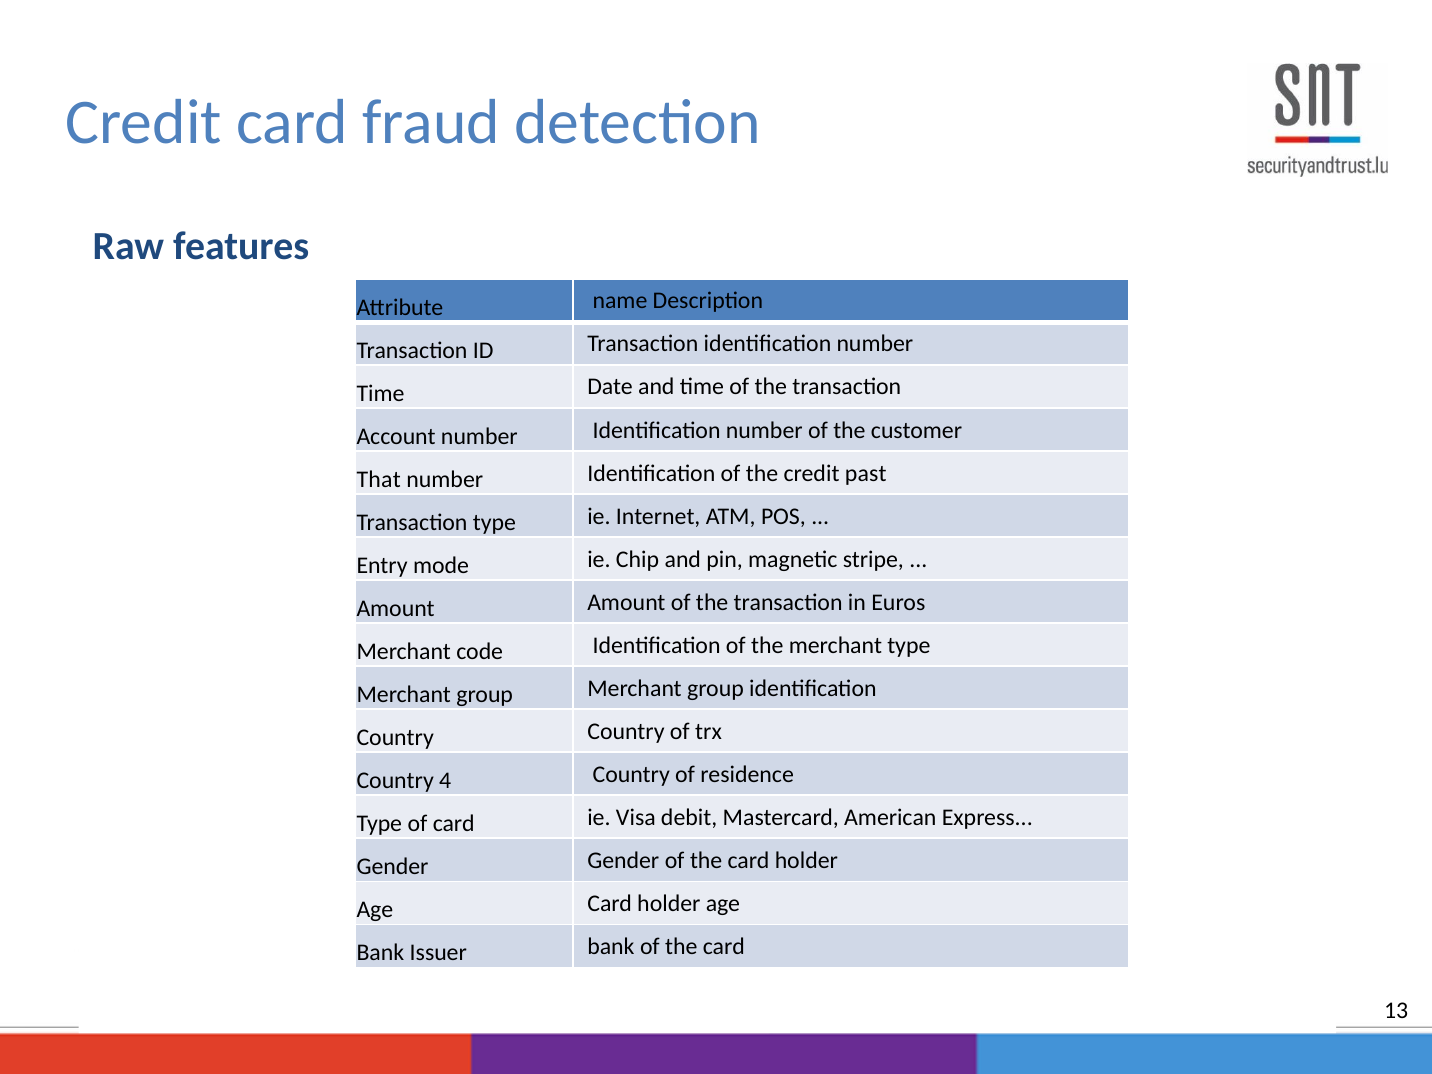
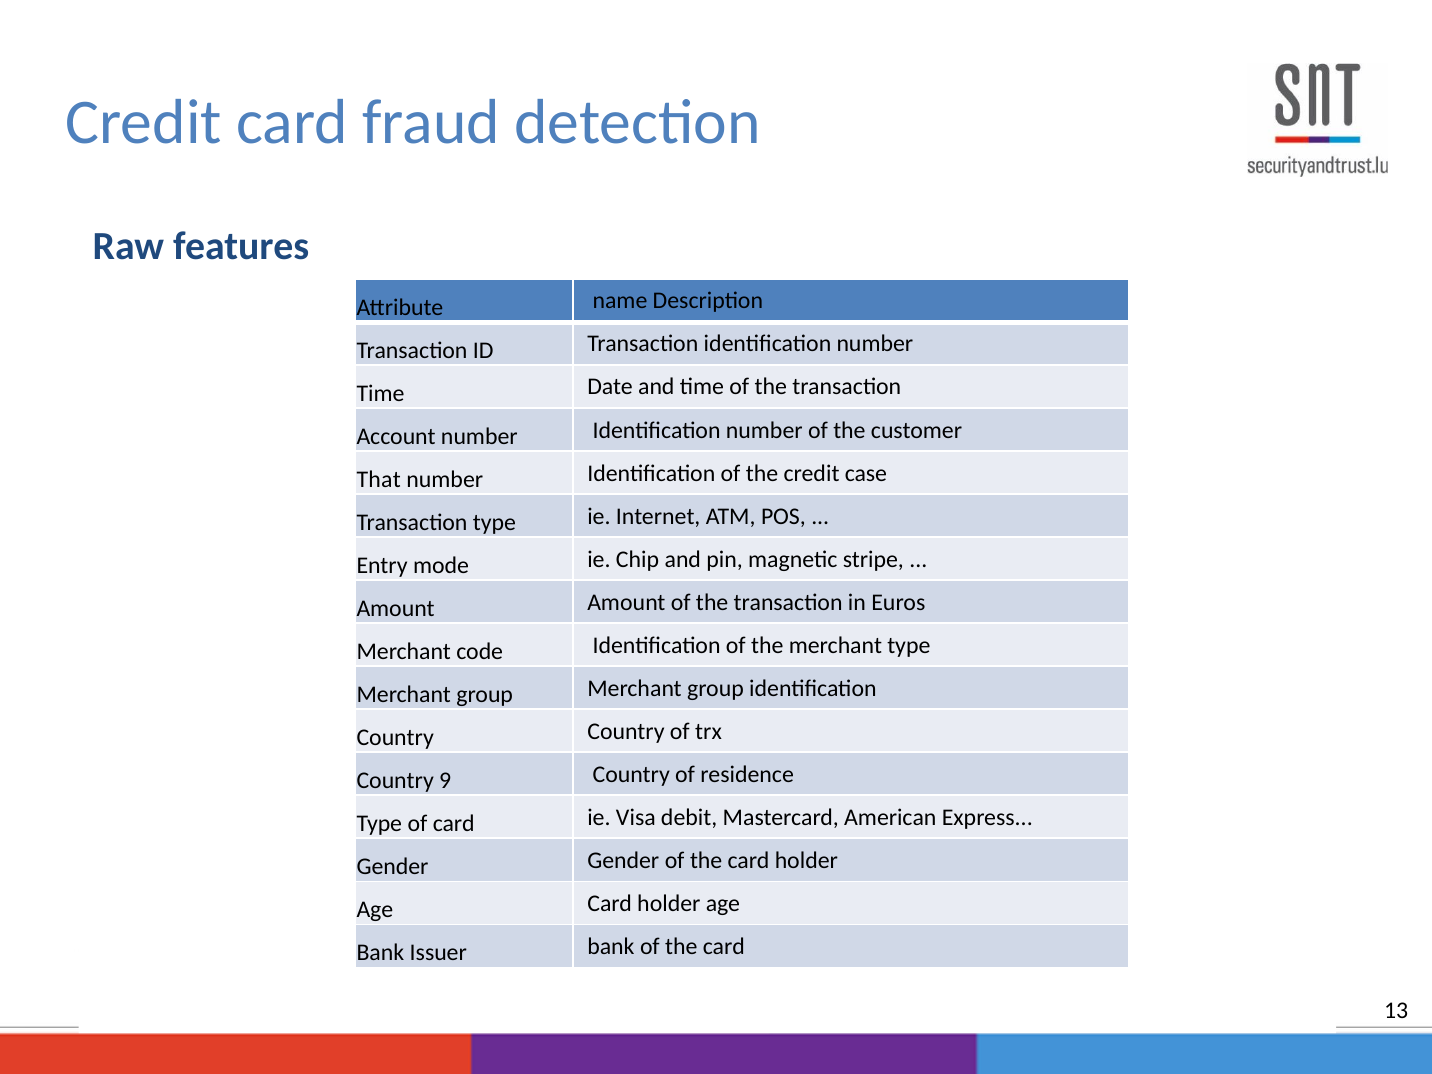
past: past -> case (866, 473)
4: 4 -> 9 (445, 781)
